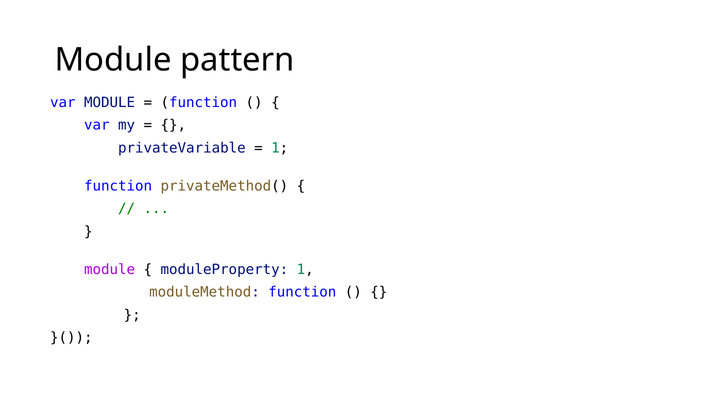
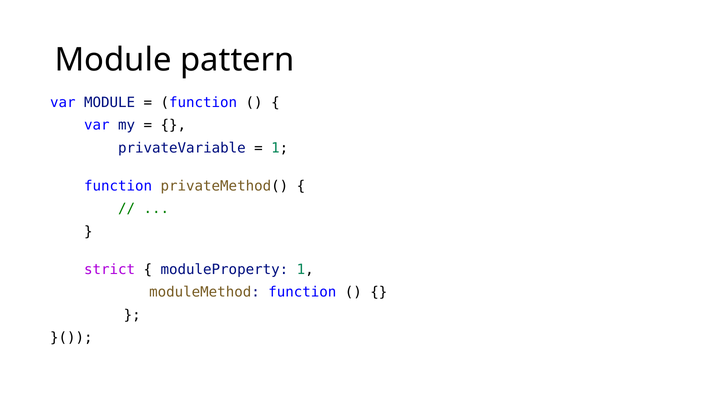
module: module -> strict (110, 270)
